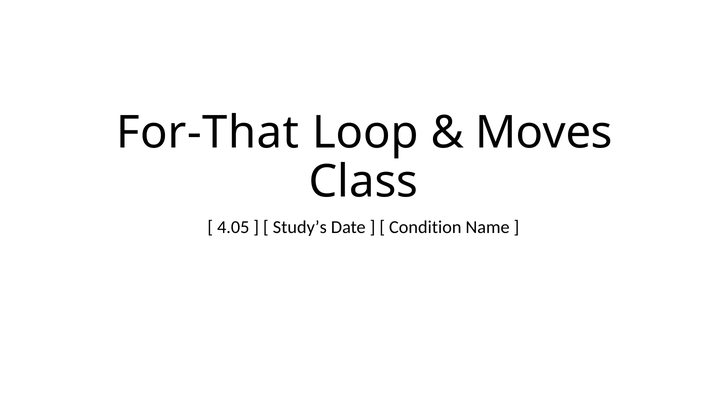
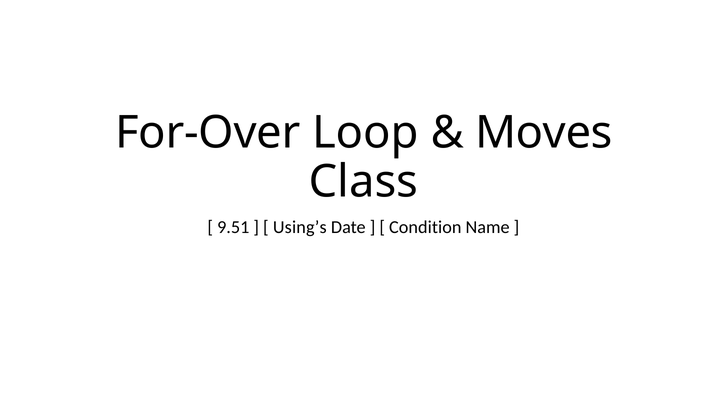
For-That: For-That -> For-Over (208, 133)
4.05: 4.05 -> 9.51 (233, 227)
Study’s: Study’s -> Using’s (300, 227)
